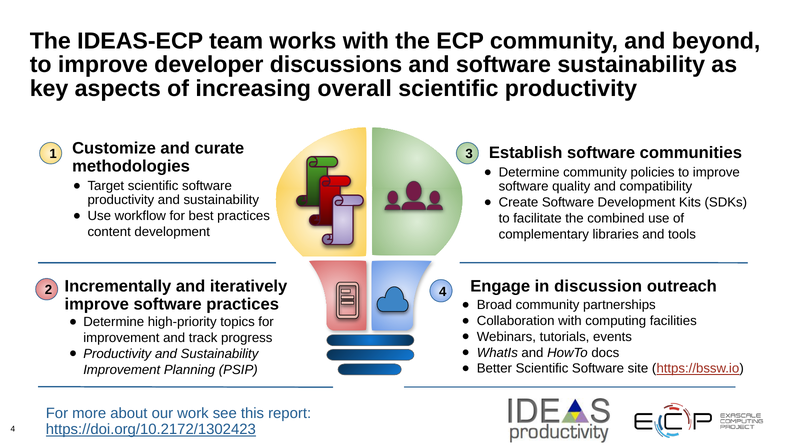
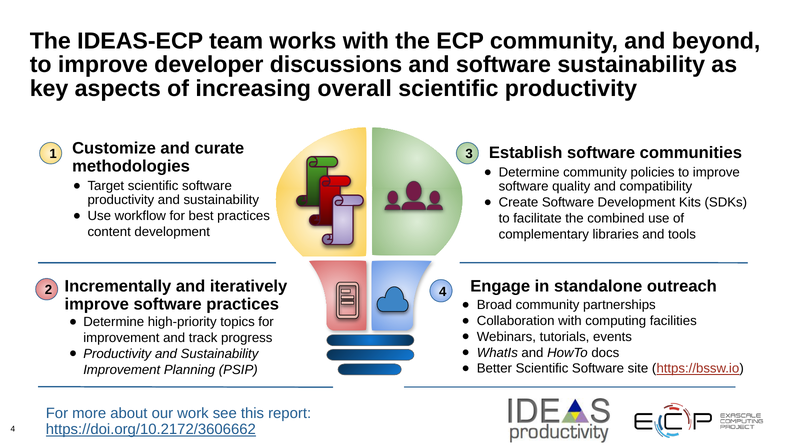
discussion: discussion -> standalone (598, 286)
https://doi.org/10.2172/1302423: https://doi.org/10.2172/1302423 -> https://doi.org/10.2172/3606662 (151, 429)
